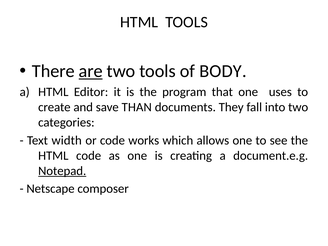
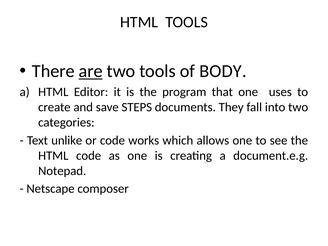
THAN: THAN -> STEPS (137, 107)
width: width -> unlike (67, 140)
Notepad underline: present -> none (62, 171)
